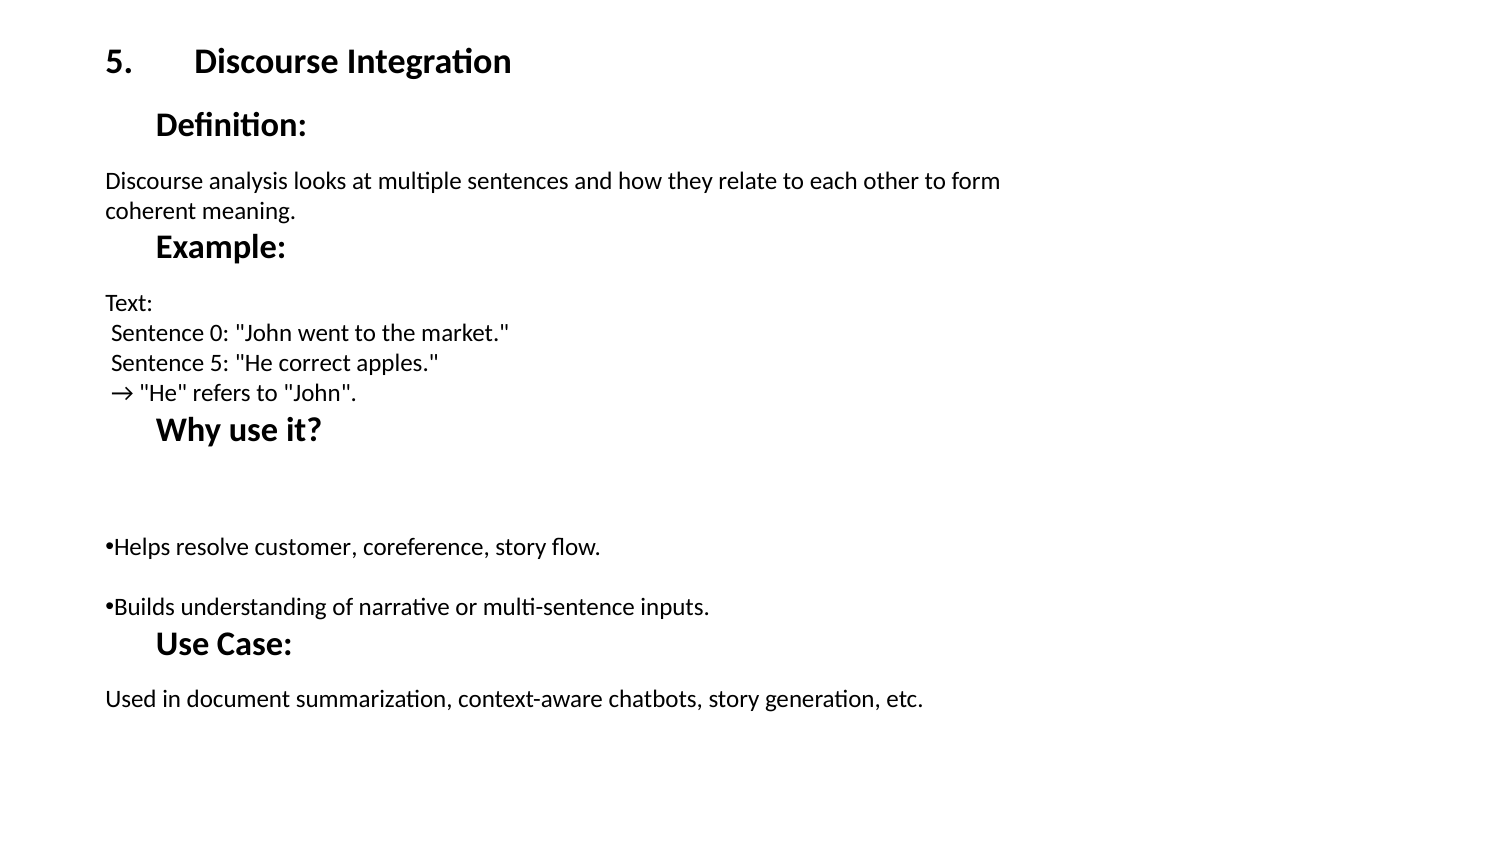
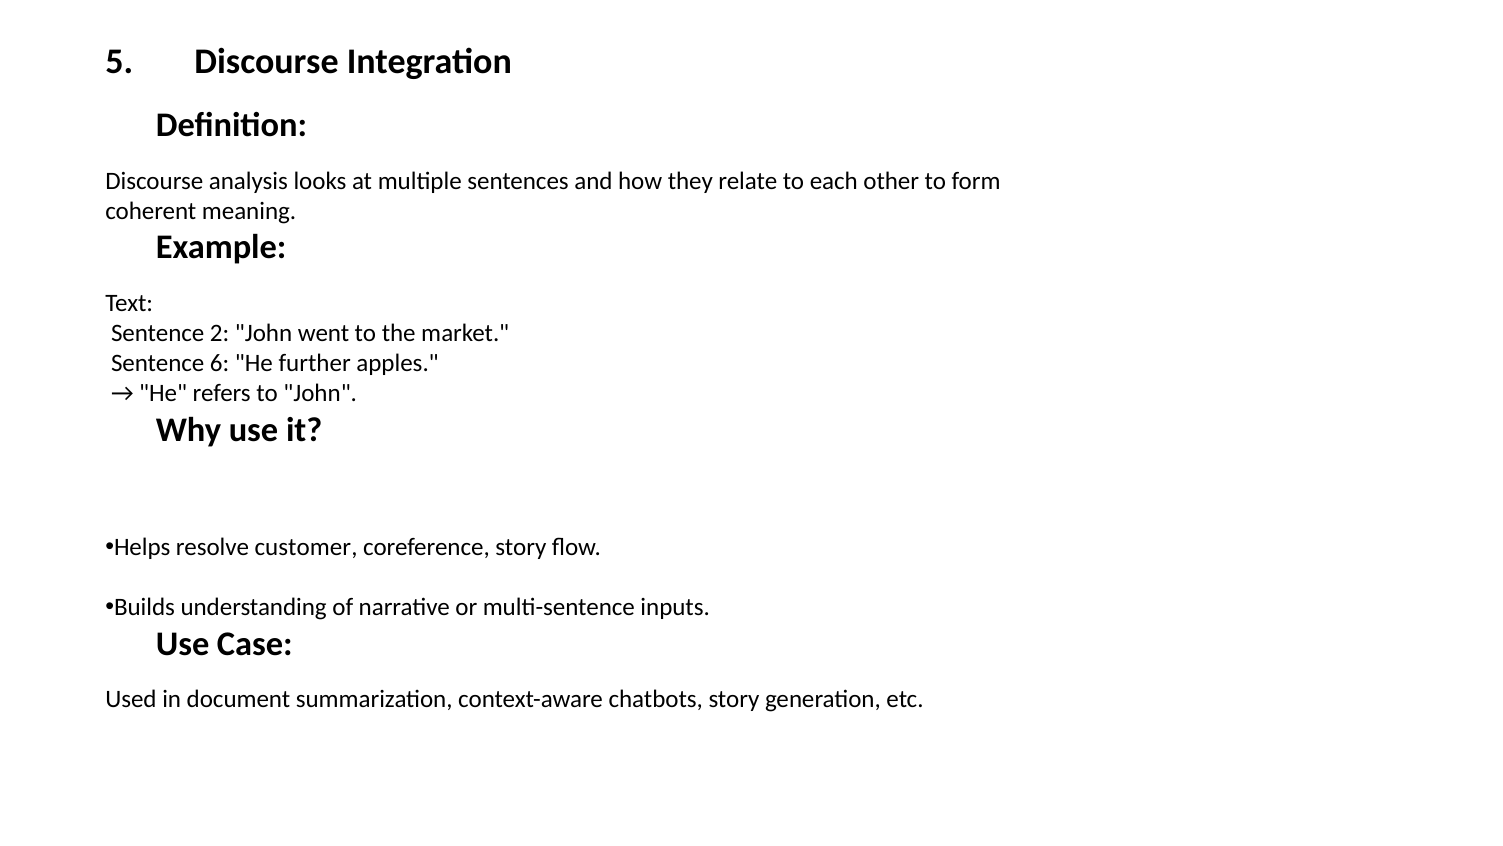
0: 0 -> 2 (220, 333)
Sentence 5: 5 -> 6 (220, 363)
correct: correct -> further (315, 363)
